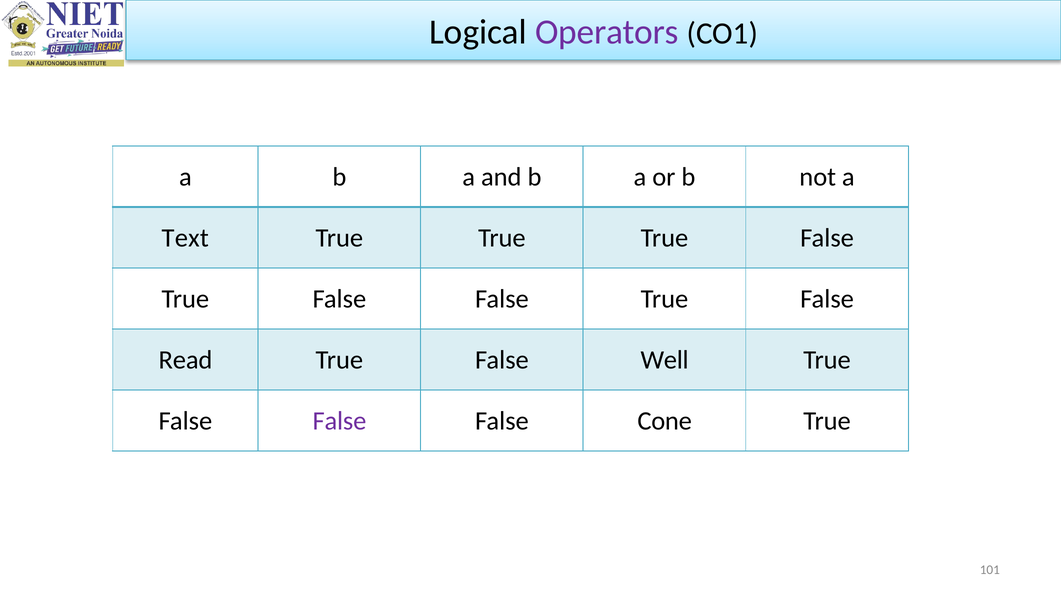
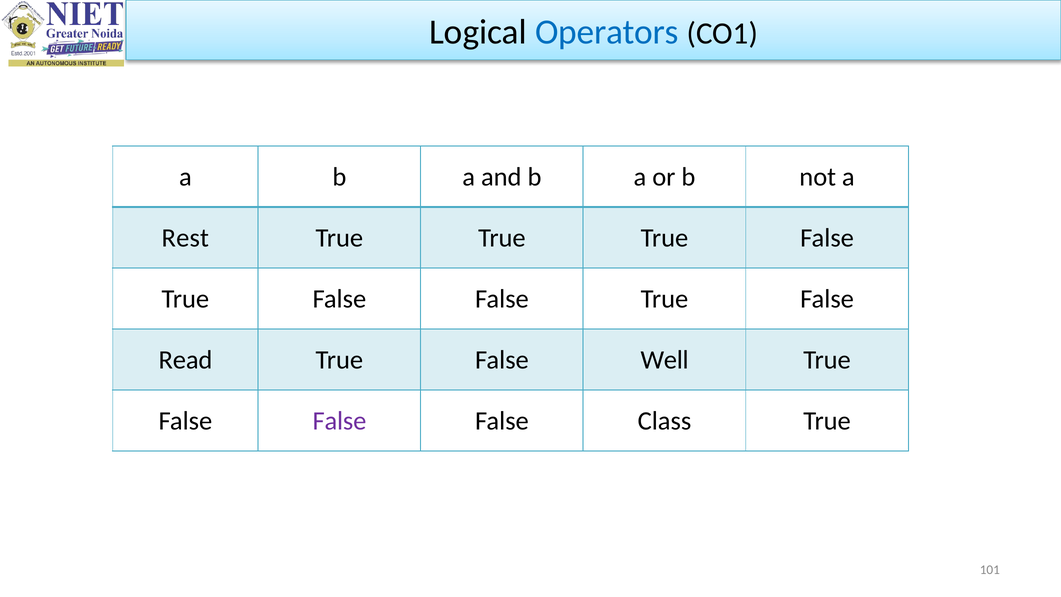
Operators colour: purple -> blue (607, 32)
Text: Text -> Rest (185, 238)
Cone: Cone -> Class (664, 421)
